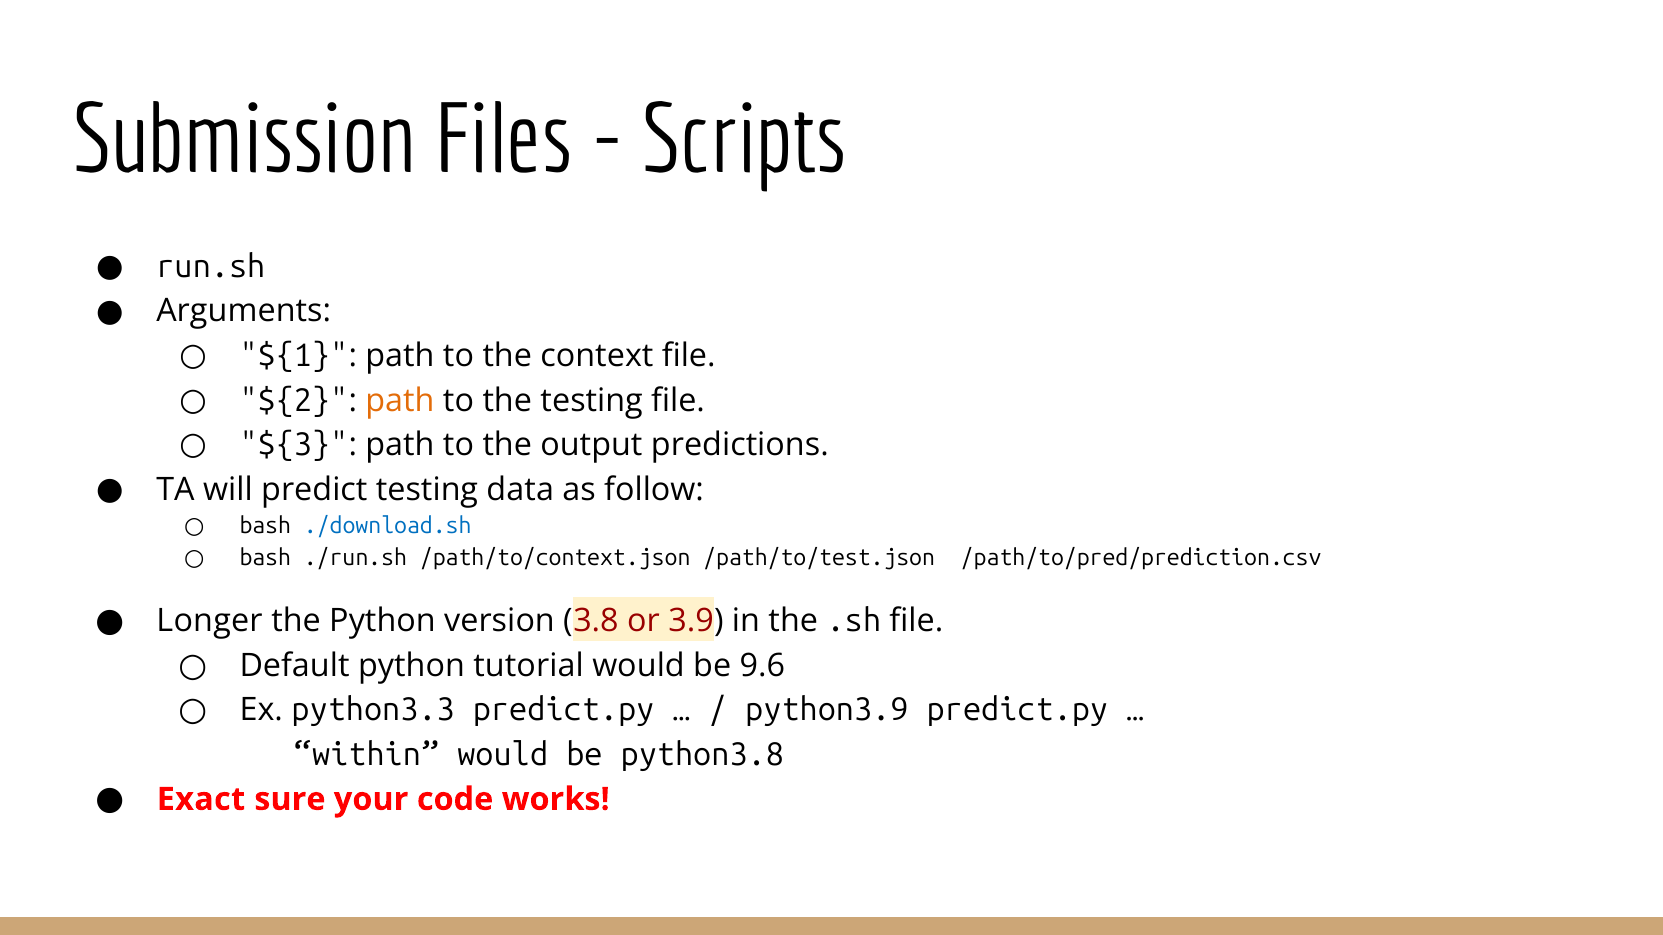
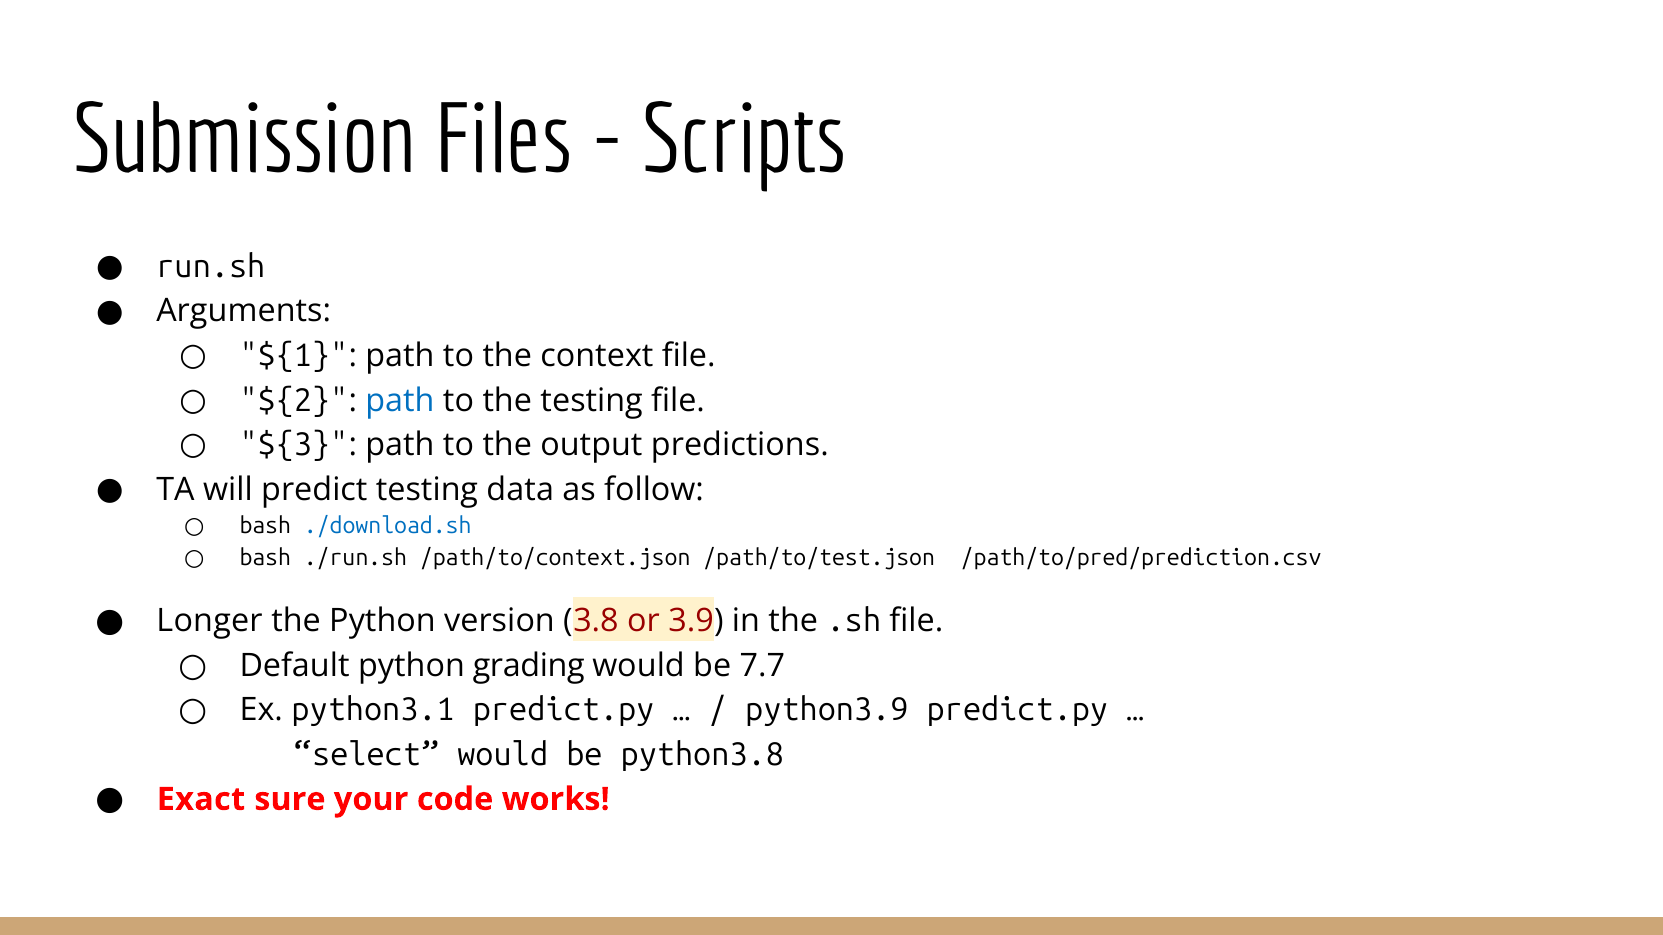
path colour: orange -> blue (400, 401)
tutorial: tutorial -> grading (529, 666)
9.6: 9.6 -> 7.7 (762, 666)
python3.3: python3.3 -> python3.1 (373, 710)
within: within -> select (367, 755)
